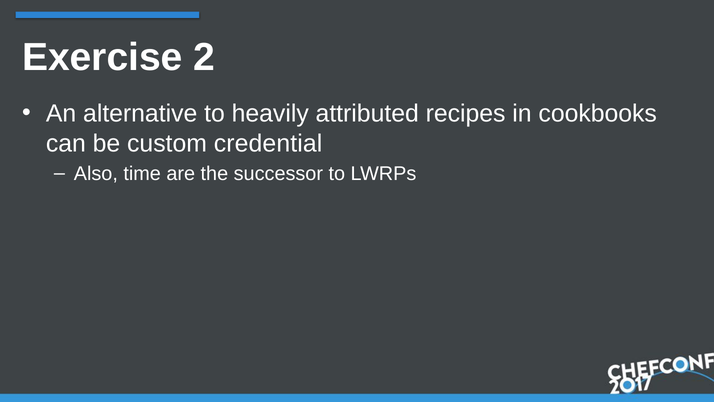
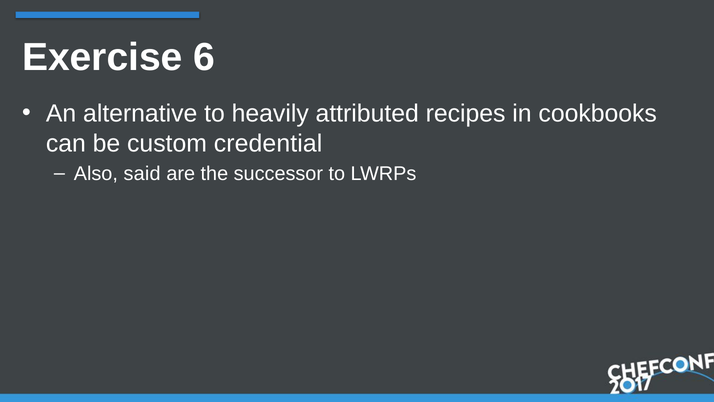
2: 2 -> 6 (204, 57)
time: time -> said (142, 174)
